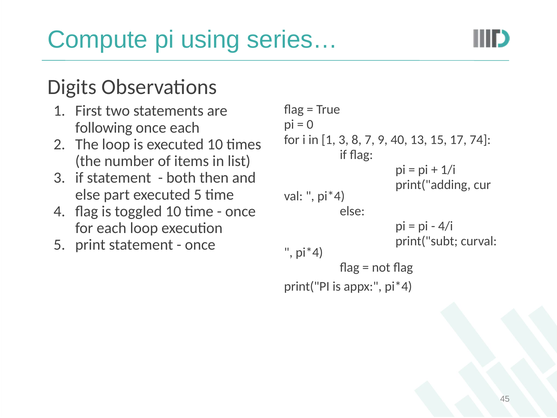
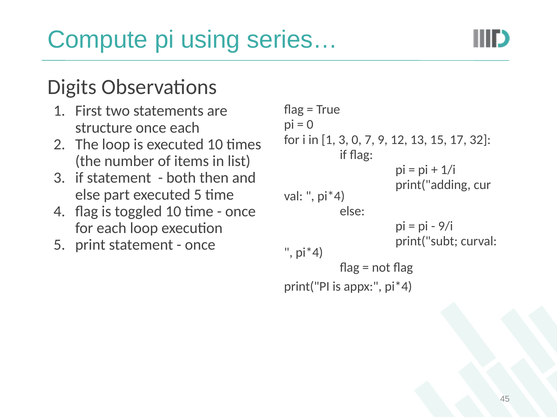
following: following -> structure (104, 128)
3 8: 8 -> 0 (357, 140)
40: 40 -> 12 (399, 140)
74: 74 -> 32 (480, 140)
4/i: 4/i -> 9/i (446, 226)
